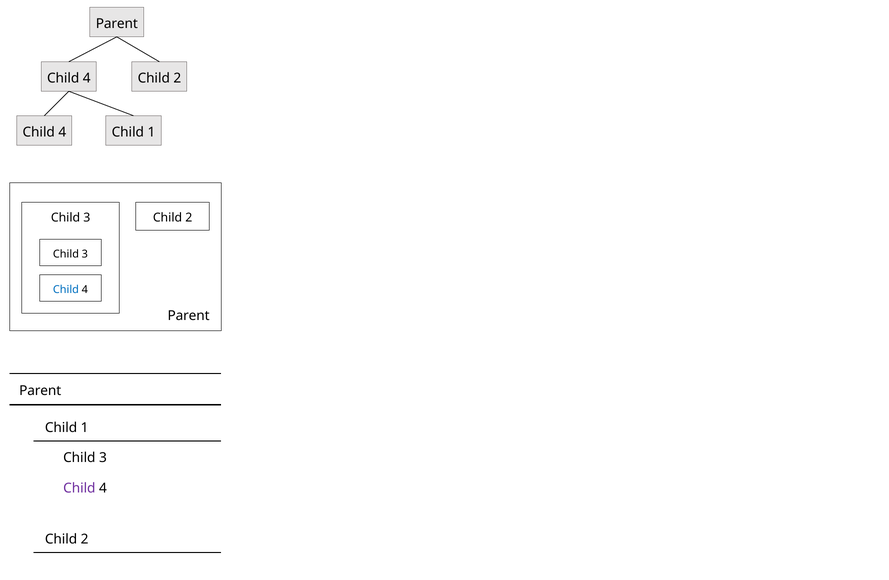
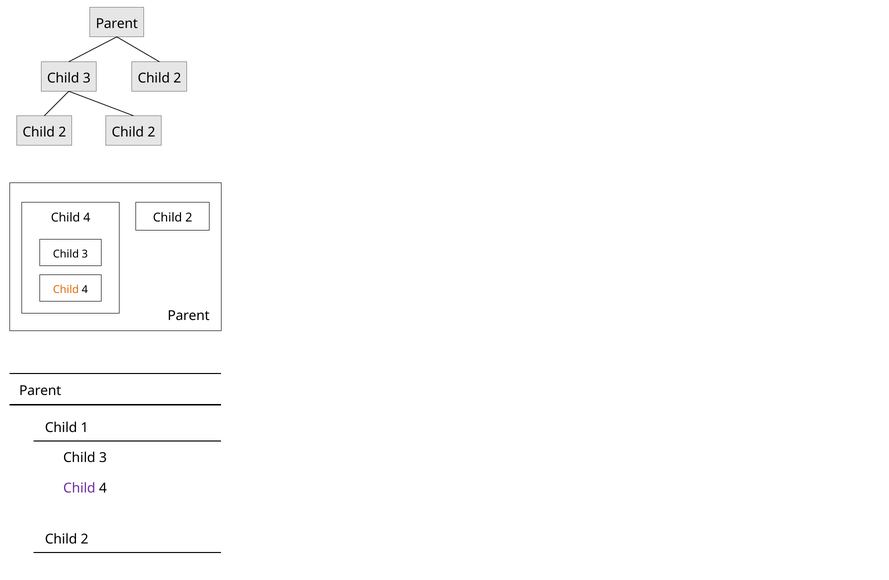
4: 4 -> 3 (87, 78)
4: 4 -> 2 (62, 132)
1: 1 -> 2 (151, 132)
3: 3 -> 4 (87, 218)
Child colour: blue -> orange (66, 290)
